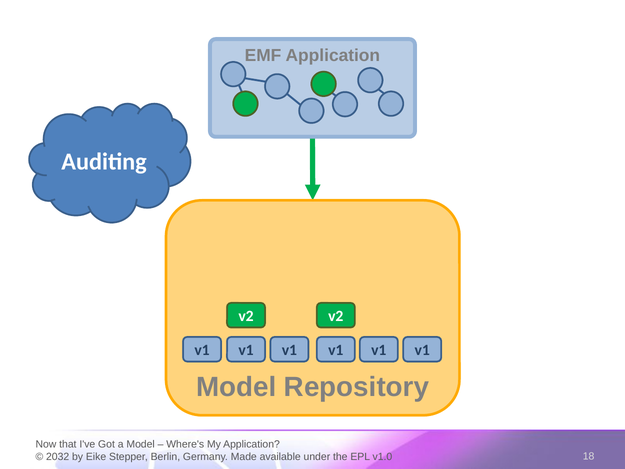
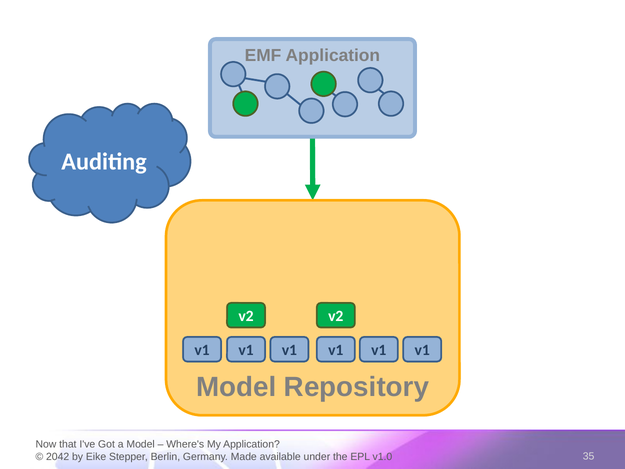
2032: 2032 -> 2042 (58, 457)
18: 18 -> 35 (589, 456)
